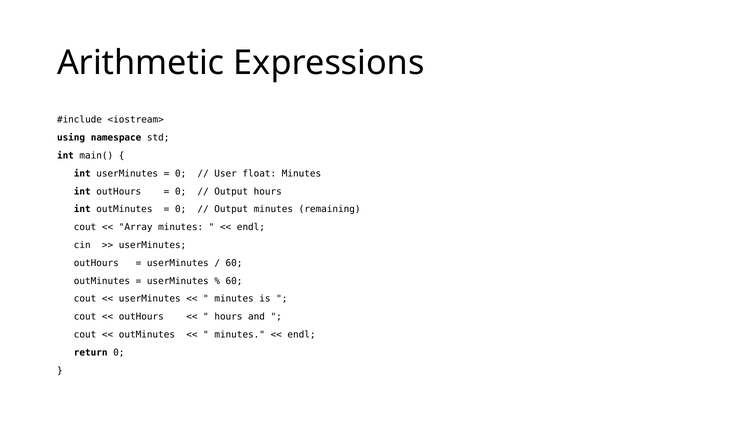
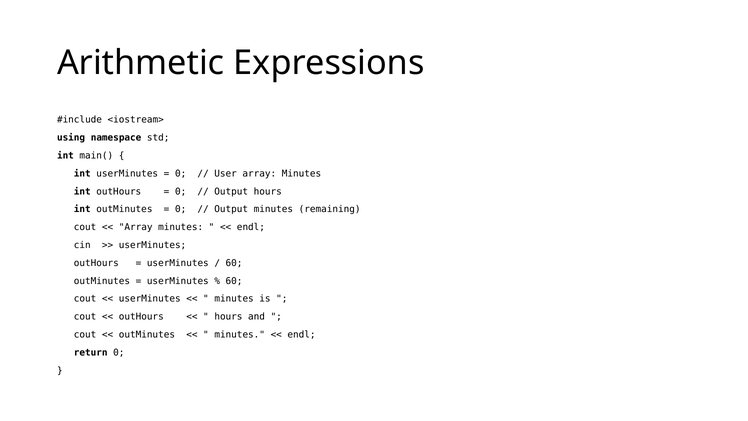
User float: float -> array (259, 173)
